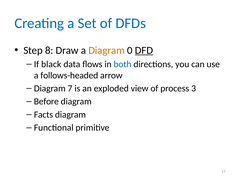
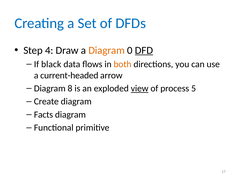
8: 8 -> 4 (49, 50)
both colour: blue -> orange (123, 64)
follows-headed: follows-headed -> current-headed (69, 75)
7: 7 -> 8 (70, 88)
view underline: none -> present (140, 88)
3: 3 -> 5 (194, 88)
Before: Before -> Create (46, 101)
